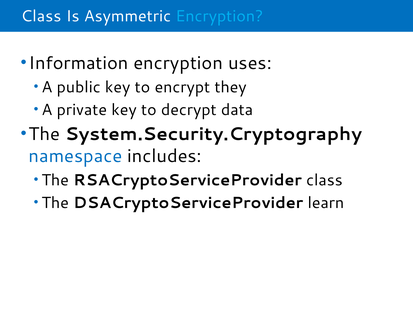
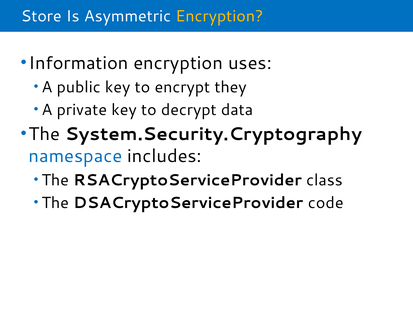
Class: Class -> Store (41, 16)
Encryption colour: light blue -> yellow (219, 16)
learn: learn -> code (326, 203)
